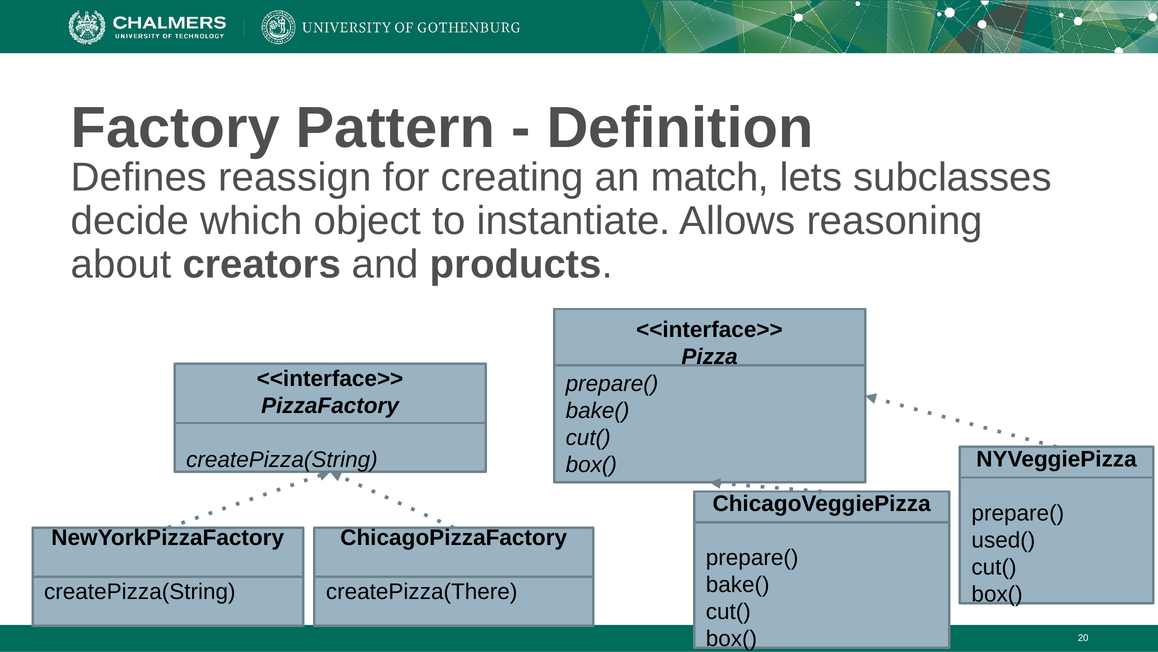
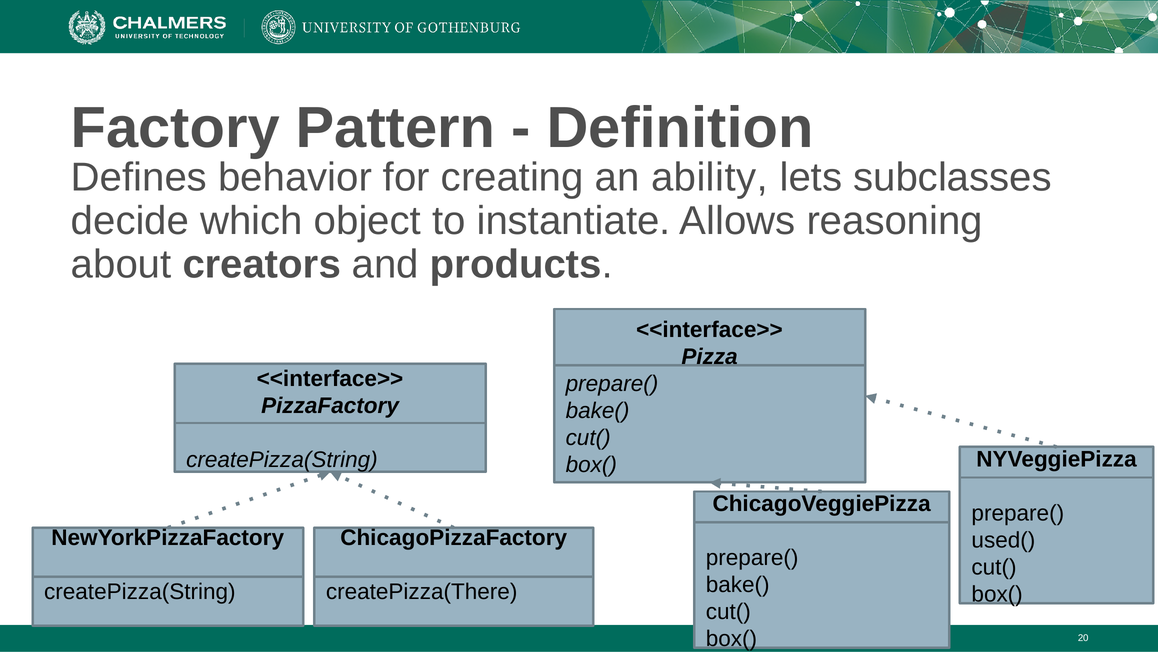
reassign: reassign -> behavior (295, 177)
match: match -> ability (709, 177)
